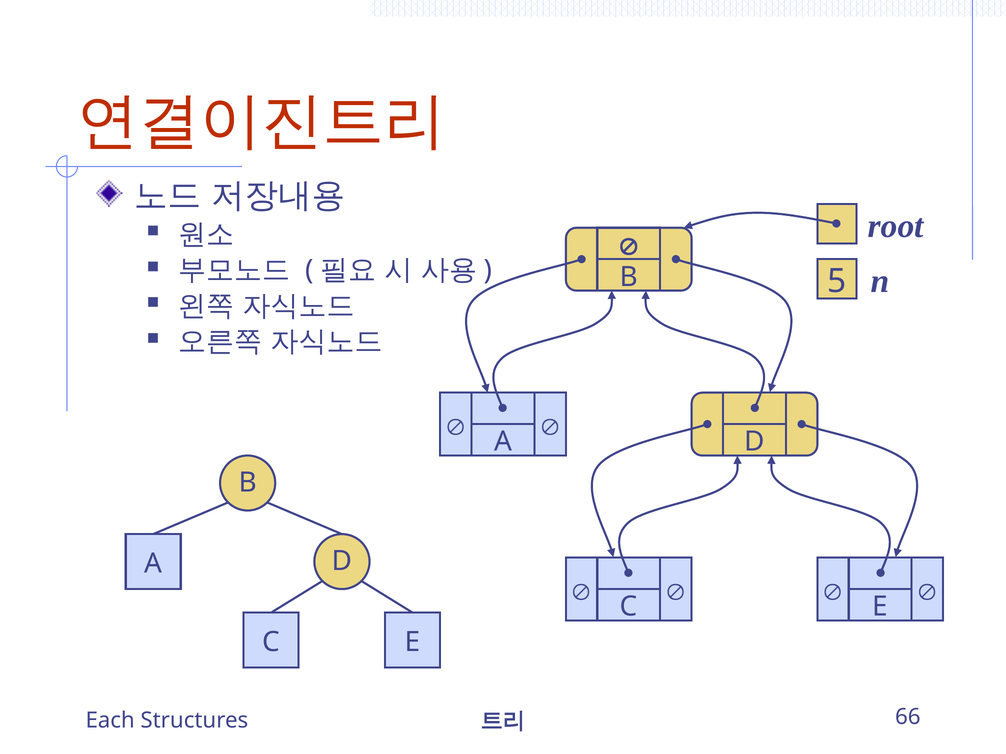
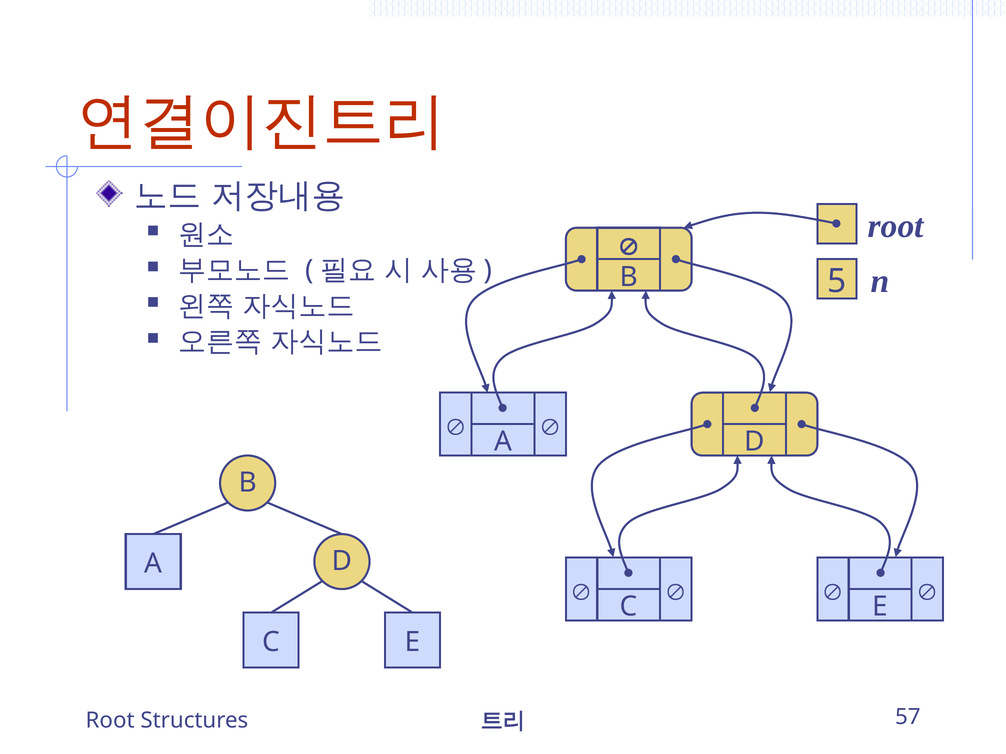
Each: Each -> Root (110, 721)
66: 66 -> 57 (908, 717)
